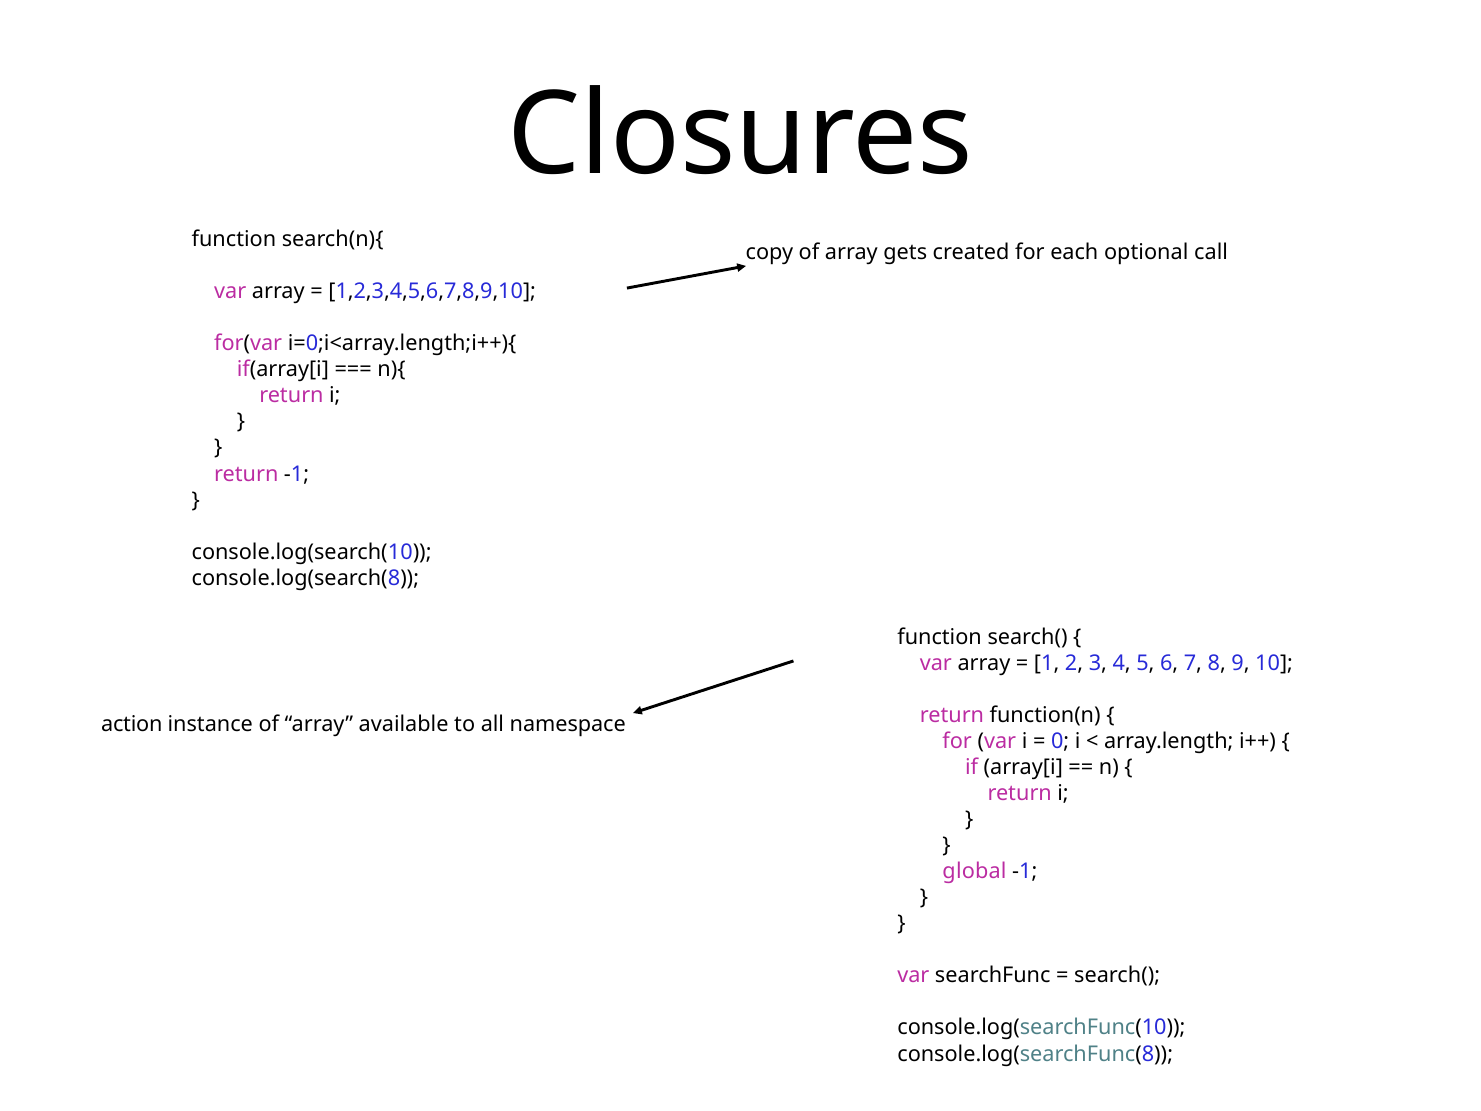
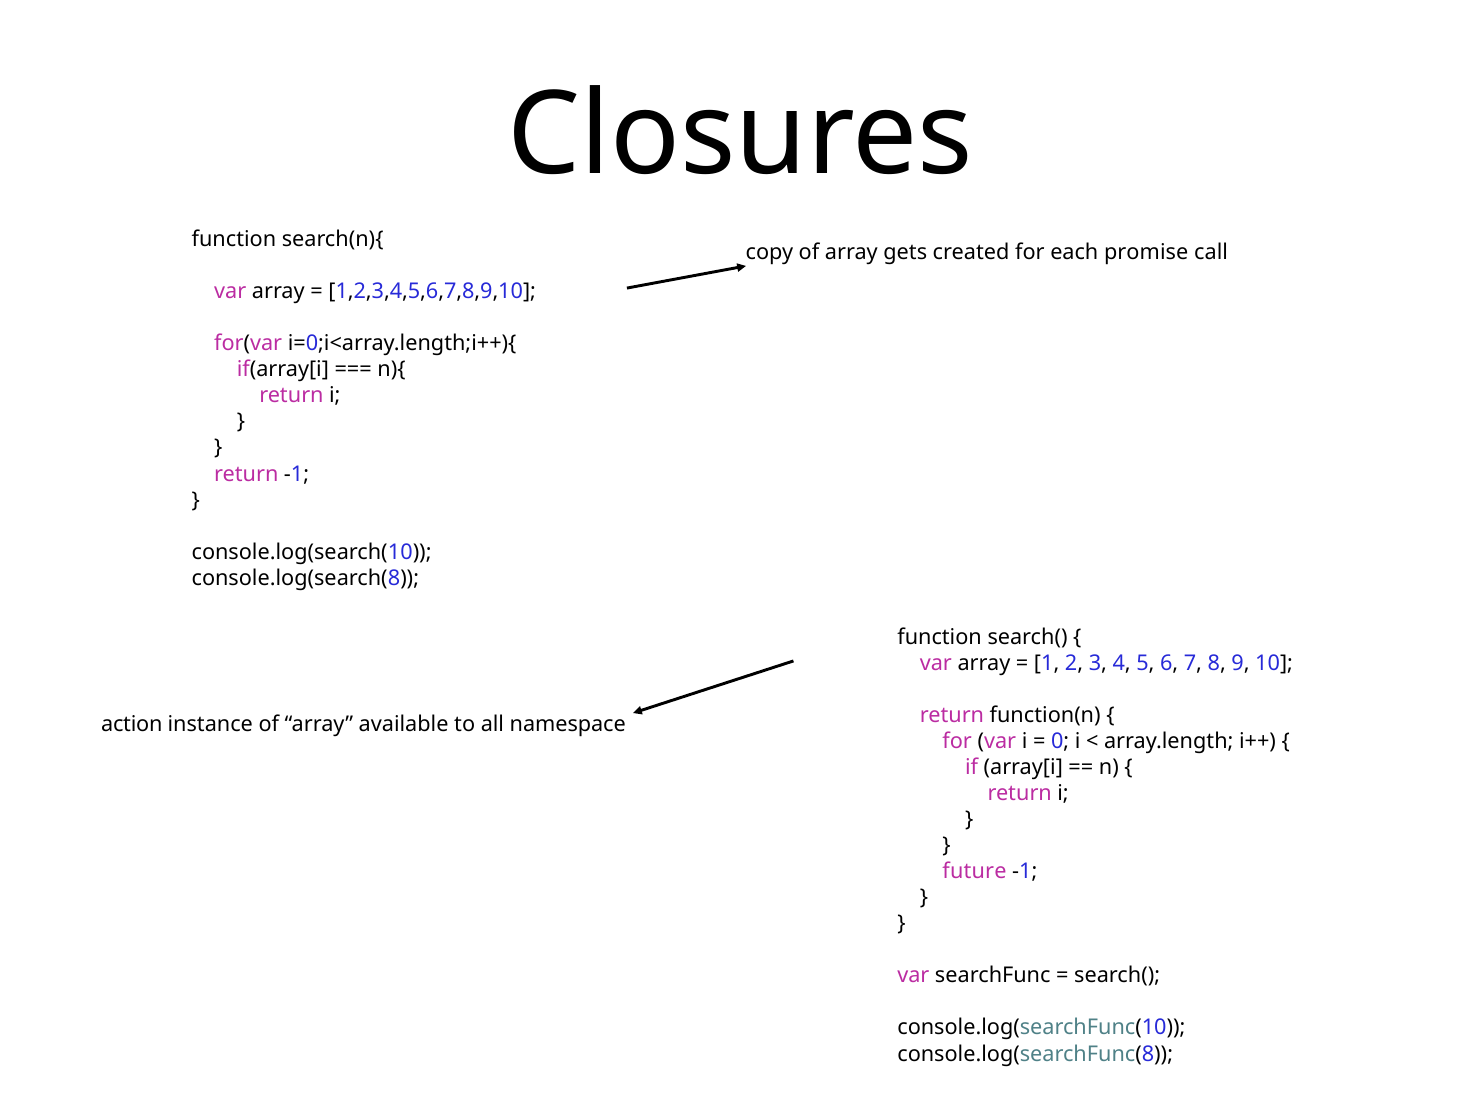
optional: optional -> promise (1146, 252)
global: global -> future (975, 871)
